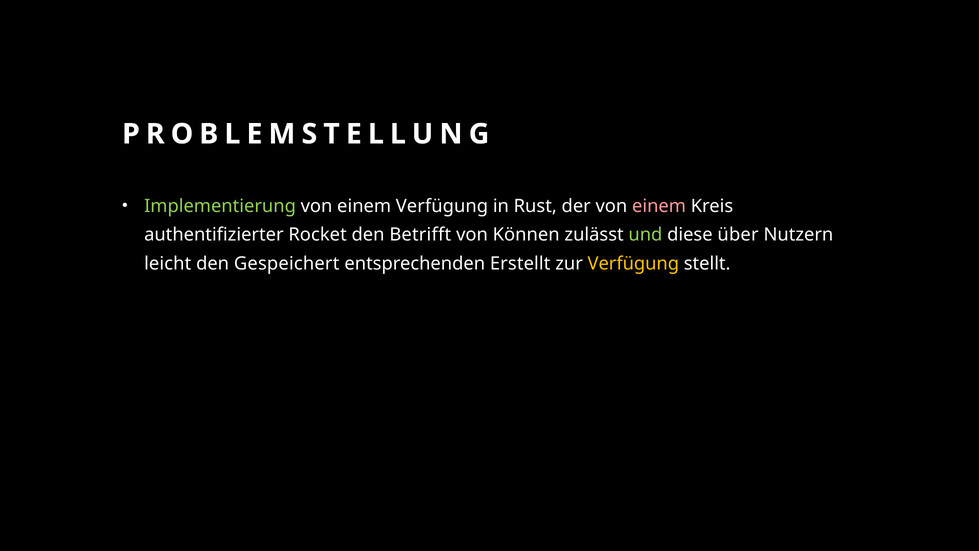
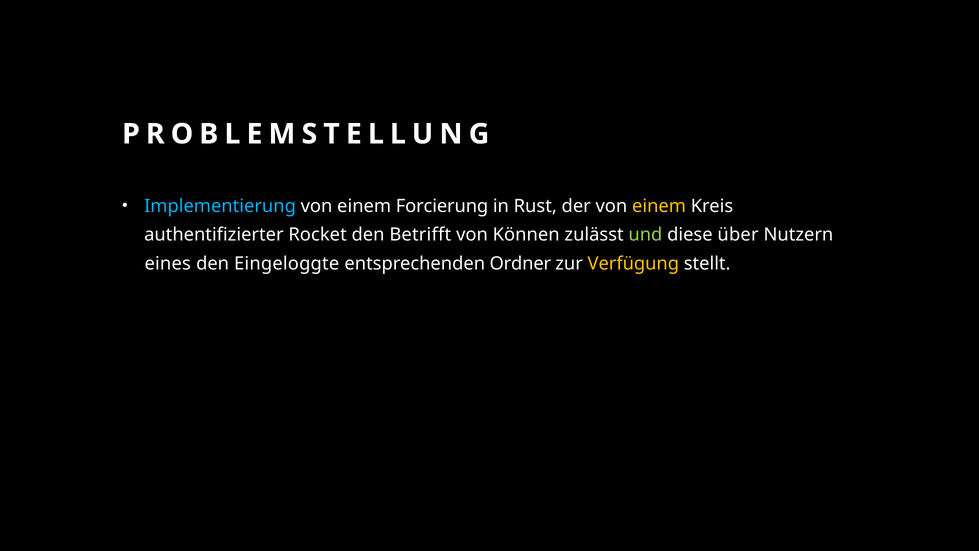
Implementierung colour: light green -> light blue (220, 206)
einem Verfügung: Verfügung -> Forcierung (442, 206)
einem colour: pink -> yellow (659, 206)
leicht: leicht -> eines (168, 263)
Gespeichert: Gespeichert -> Eingeloggte (287, 263)
Erstellt: Erstellt -> Ordner (520, 263)
